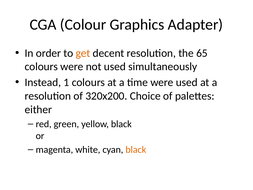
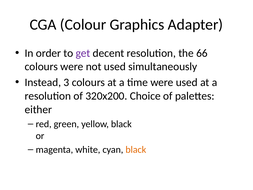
get colour: orange -> purple (83, 53)
65: 65 -> 66 (202, 53)
1: 1 -> 3 (66, 82)
